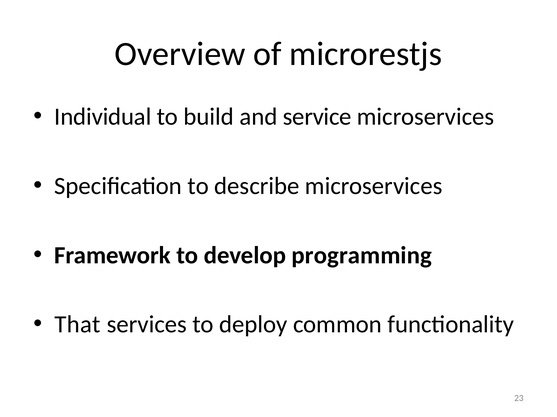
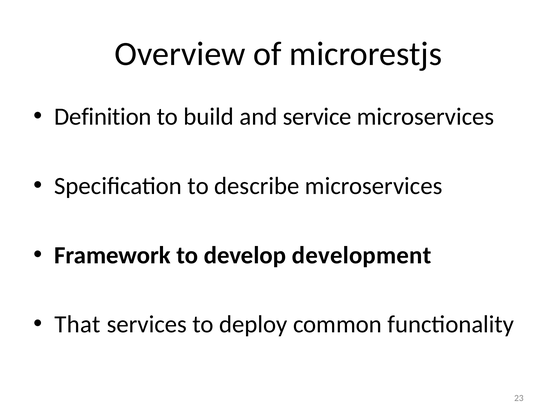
Individual: Individual -> Definition (103, 117)
programming: programming -> development (362, 256)
